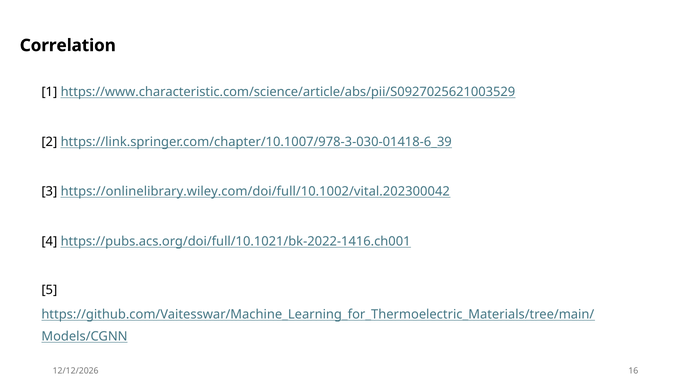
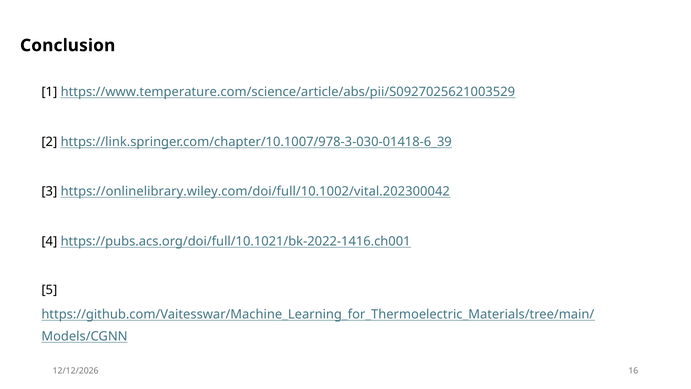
Correlation: Correlation -> Conclusion (68, 45)
https://www.characteristic.com/science/article/abs/pii/S0927025621003529: https://www.characteristic.com/science/article/abs/pii/S0927025621003529 -> https://www.temperature.com/science/article/abs/pii/S0927025621003529 (288, 92)
